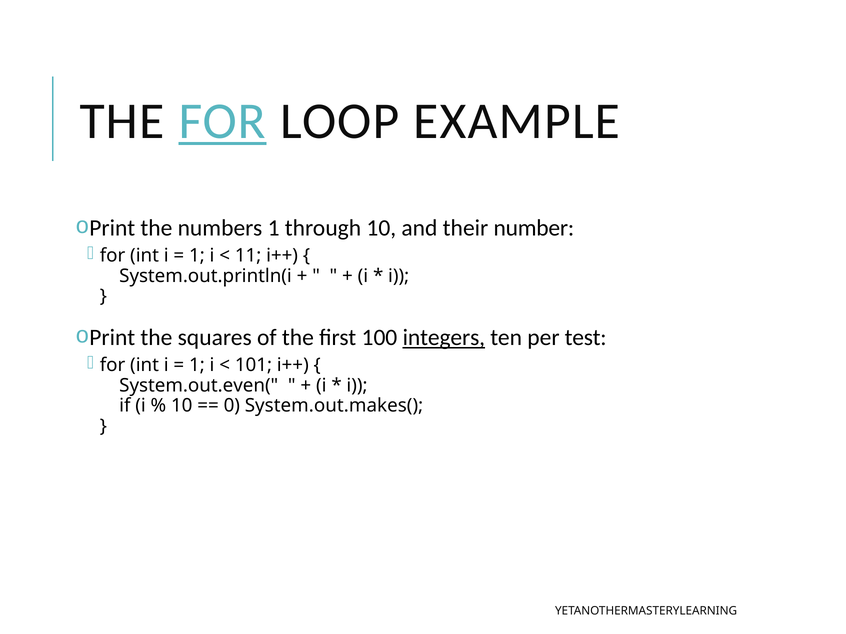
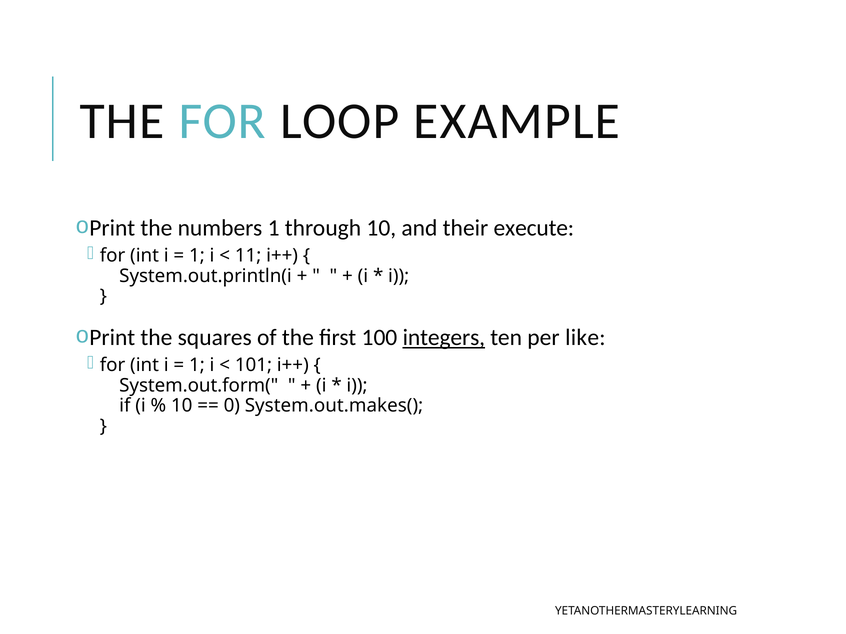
FOR underline: present -> none (222, 121)
number: number -> execute (534, 228)
test: test -> like (585, 338)
System.out.even(: System.out.even( -> System.out.form( (199, 386)
